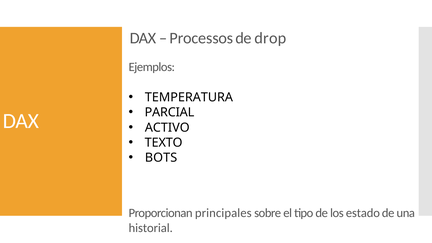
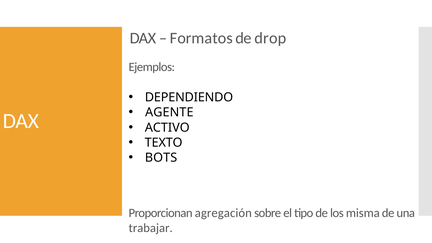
Processos: Processos -> Formatos (201, 38)
TEMPERATURA: TEMPERATURA -> DEPENDIENDO (189, 97)
PARCIAL: PARCIAL -> AGENTE (169, 112)
principales: principales -> agregación (223, 213)
estado: estado -> misma (363, 213)
historial: historial -> trabajar (151, 228)
